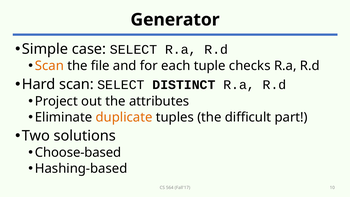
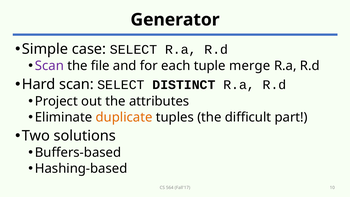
Scan colour: orange -> purple (49, 66)
checks: checks -> merge (250, 66)
Choose-based: Choose-based -> Buffers-based (78, 153)
